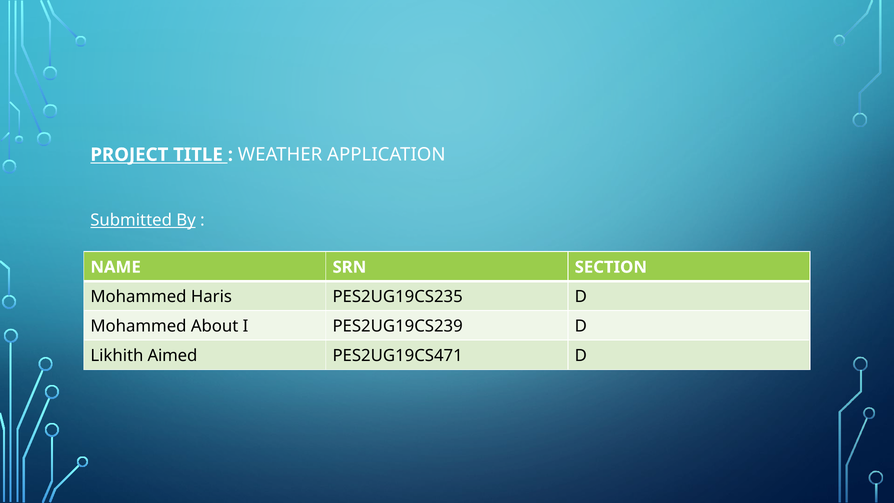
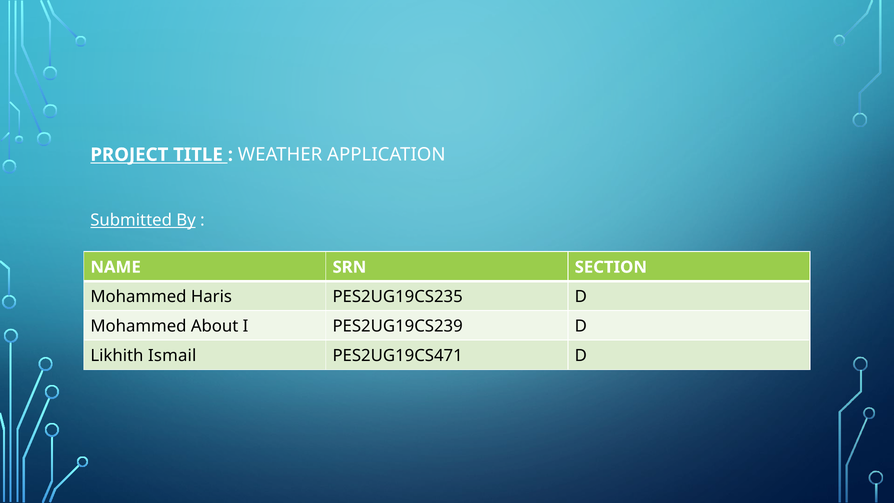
Aimed: Aimed -> Ismail (172, 356)
